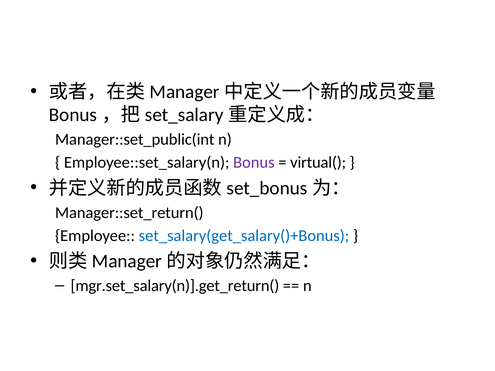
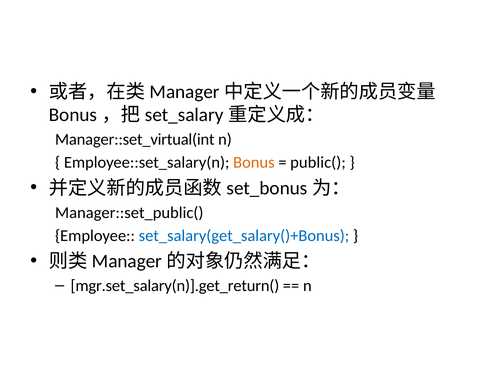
Manager::set_public(int: Manager::set_public(int -> Manager::set_virtual(int (135, 140)
Bonus colour: purple -> orange (254, 163)
virtual(: virtual( -> public( (318, 163)
Manager::set_return(: Manager::set_return( -> Manager::set_public( (129, 213)
